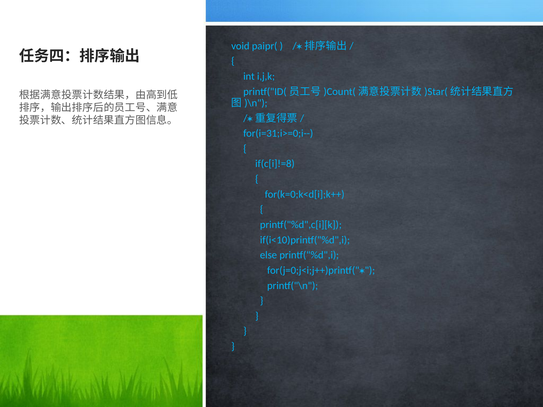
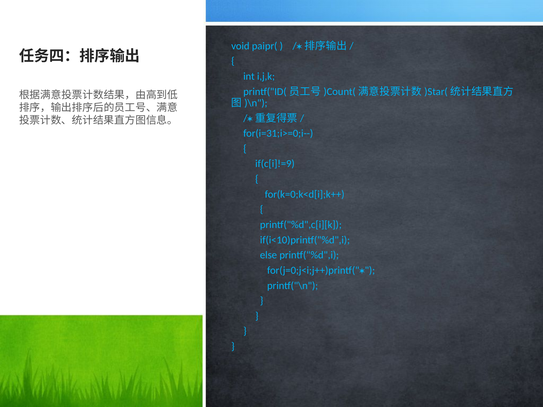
if(c[i]!=8: if(c[i]!=8 -> if(c[i]!=9 (275, 164)
